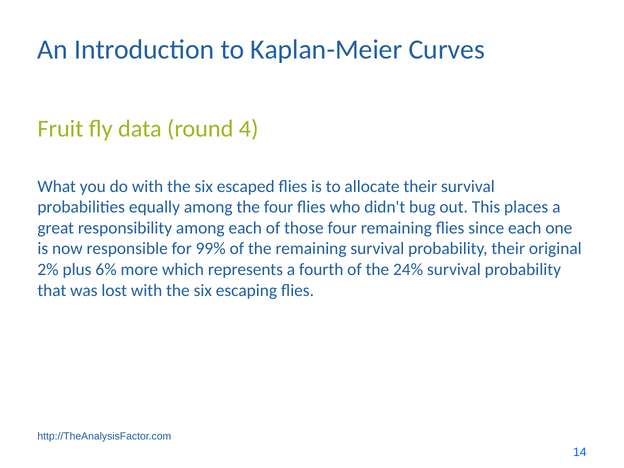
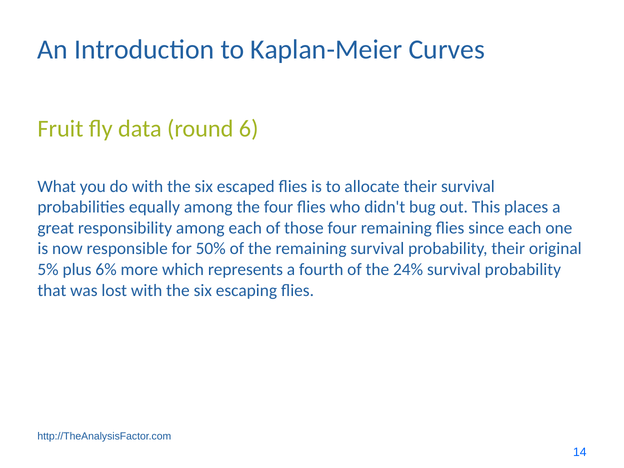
4: 4 -> 6 (249, 129)
99%: 99% -> 50% (211, 249)
2%: 2% -> 5% (48, 270)
